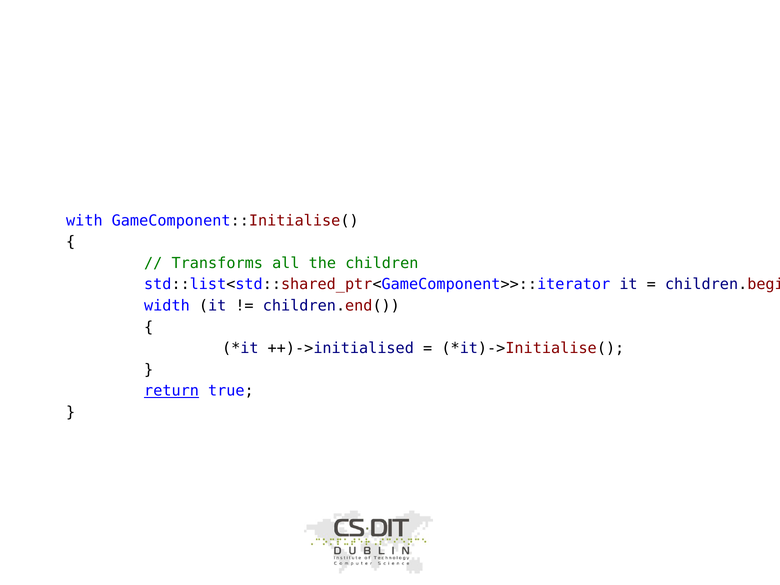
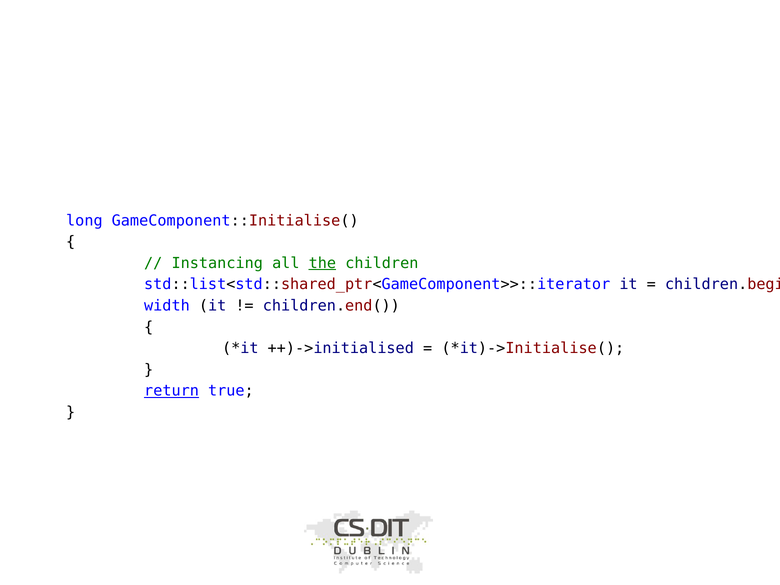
with: with -> long (84, 221)
Transforms: Transforms -> Instancing (217, 263)
the underline: none -> present (322, 263)
